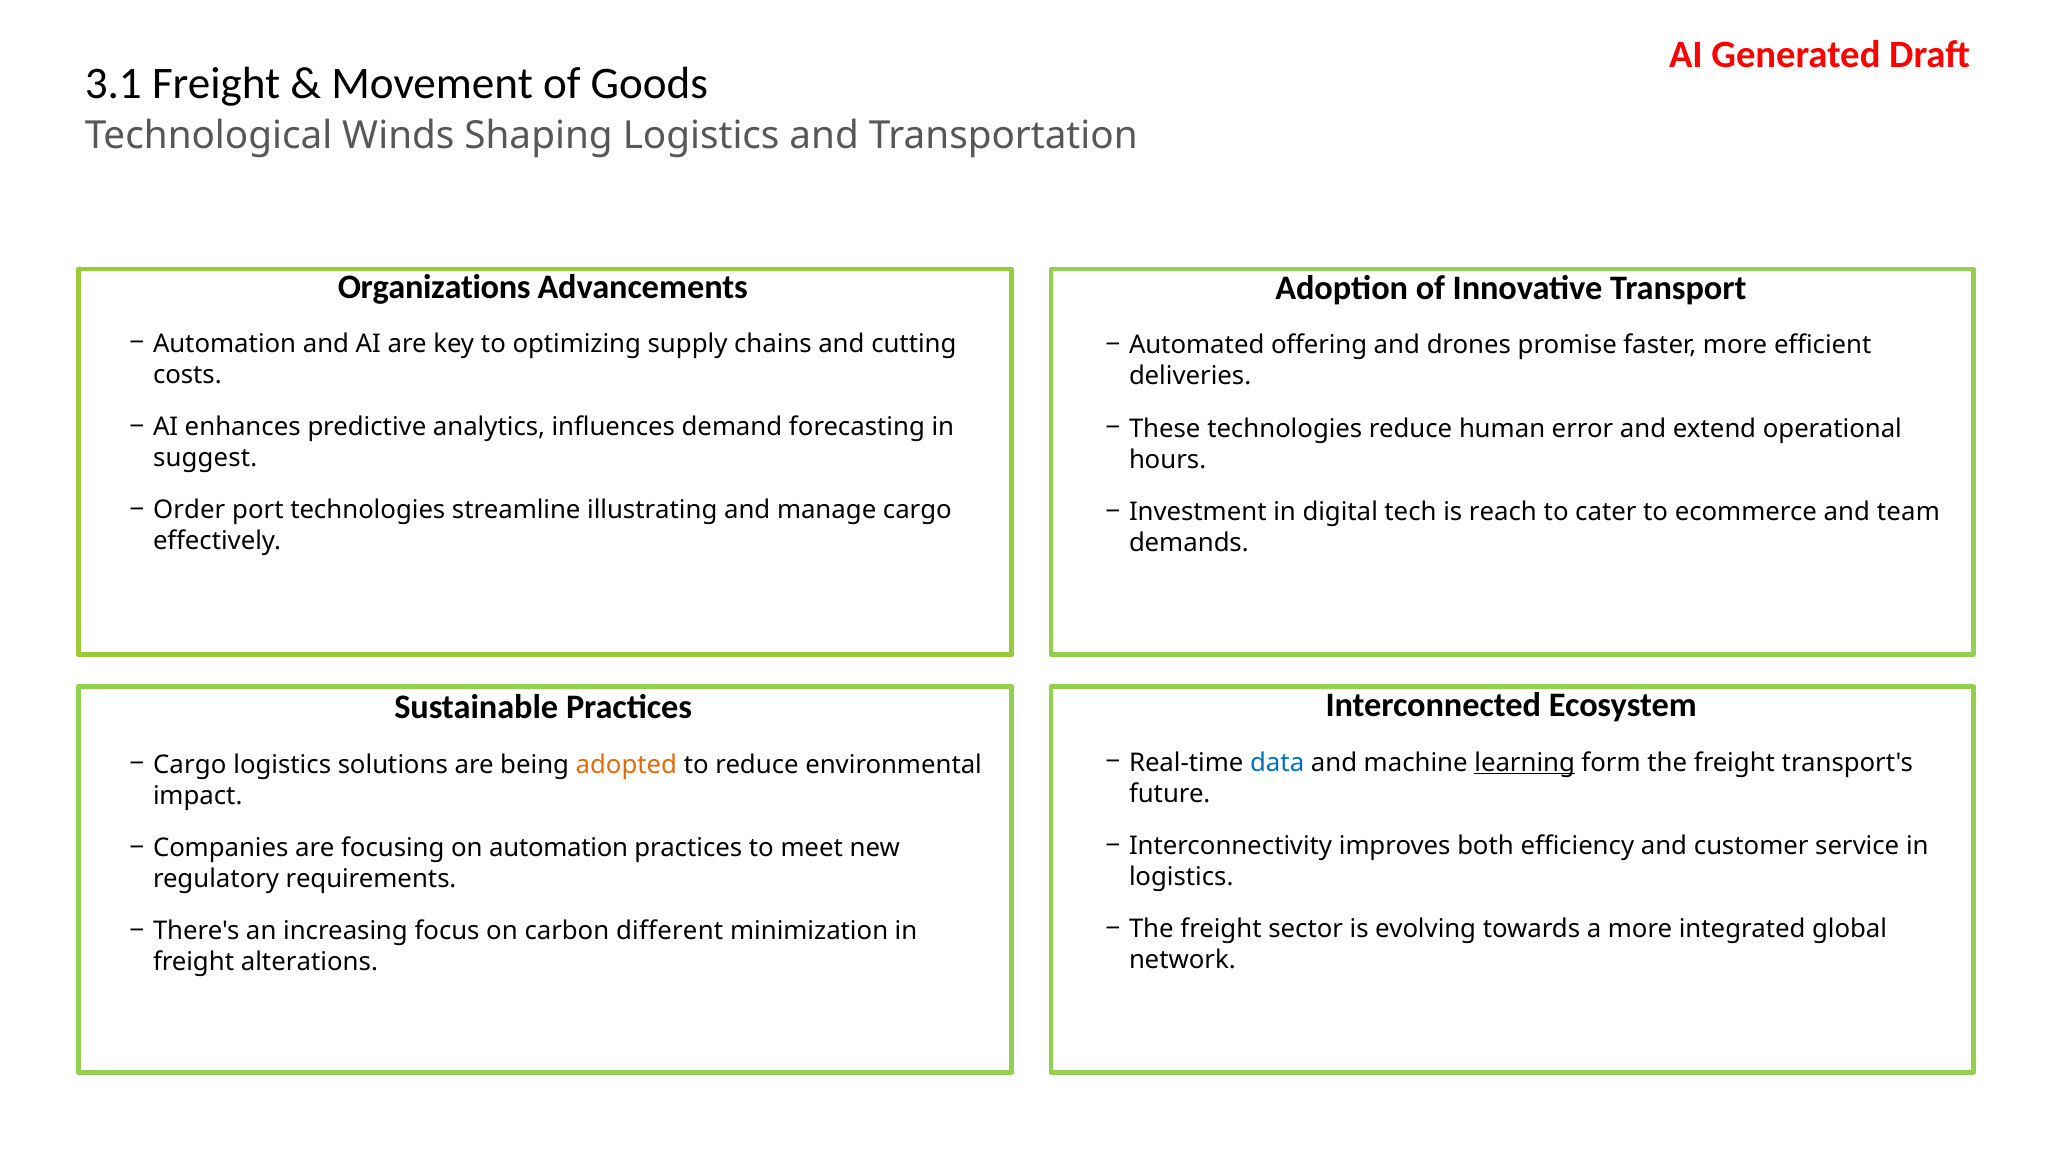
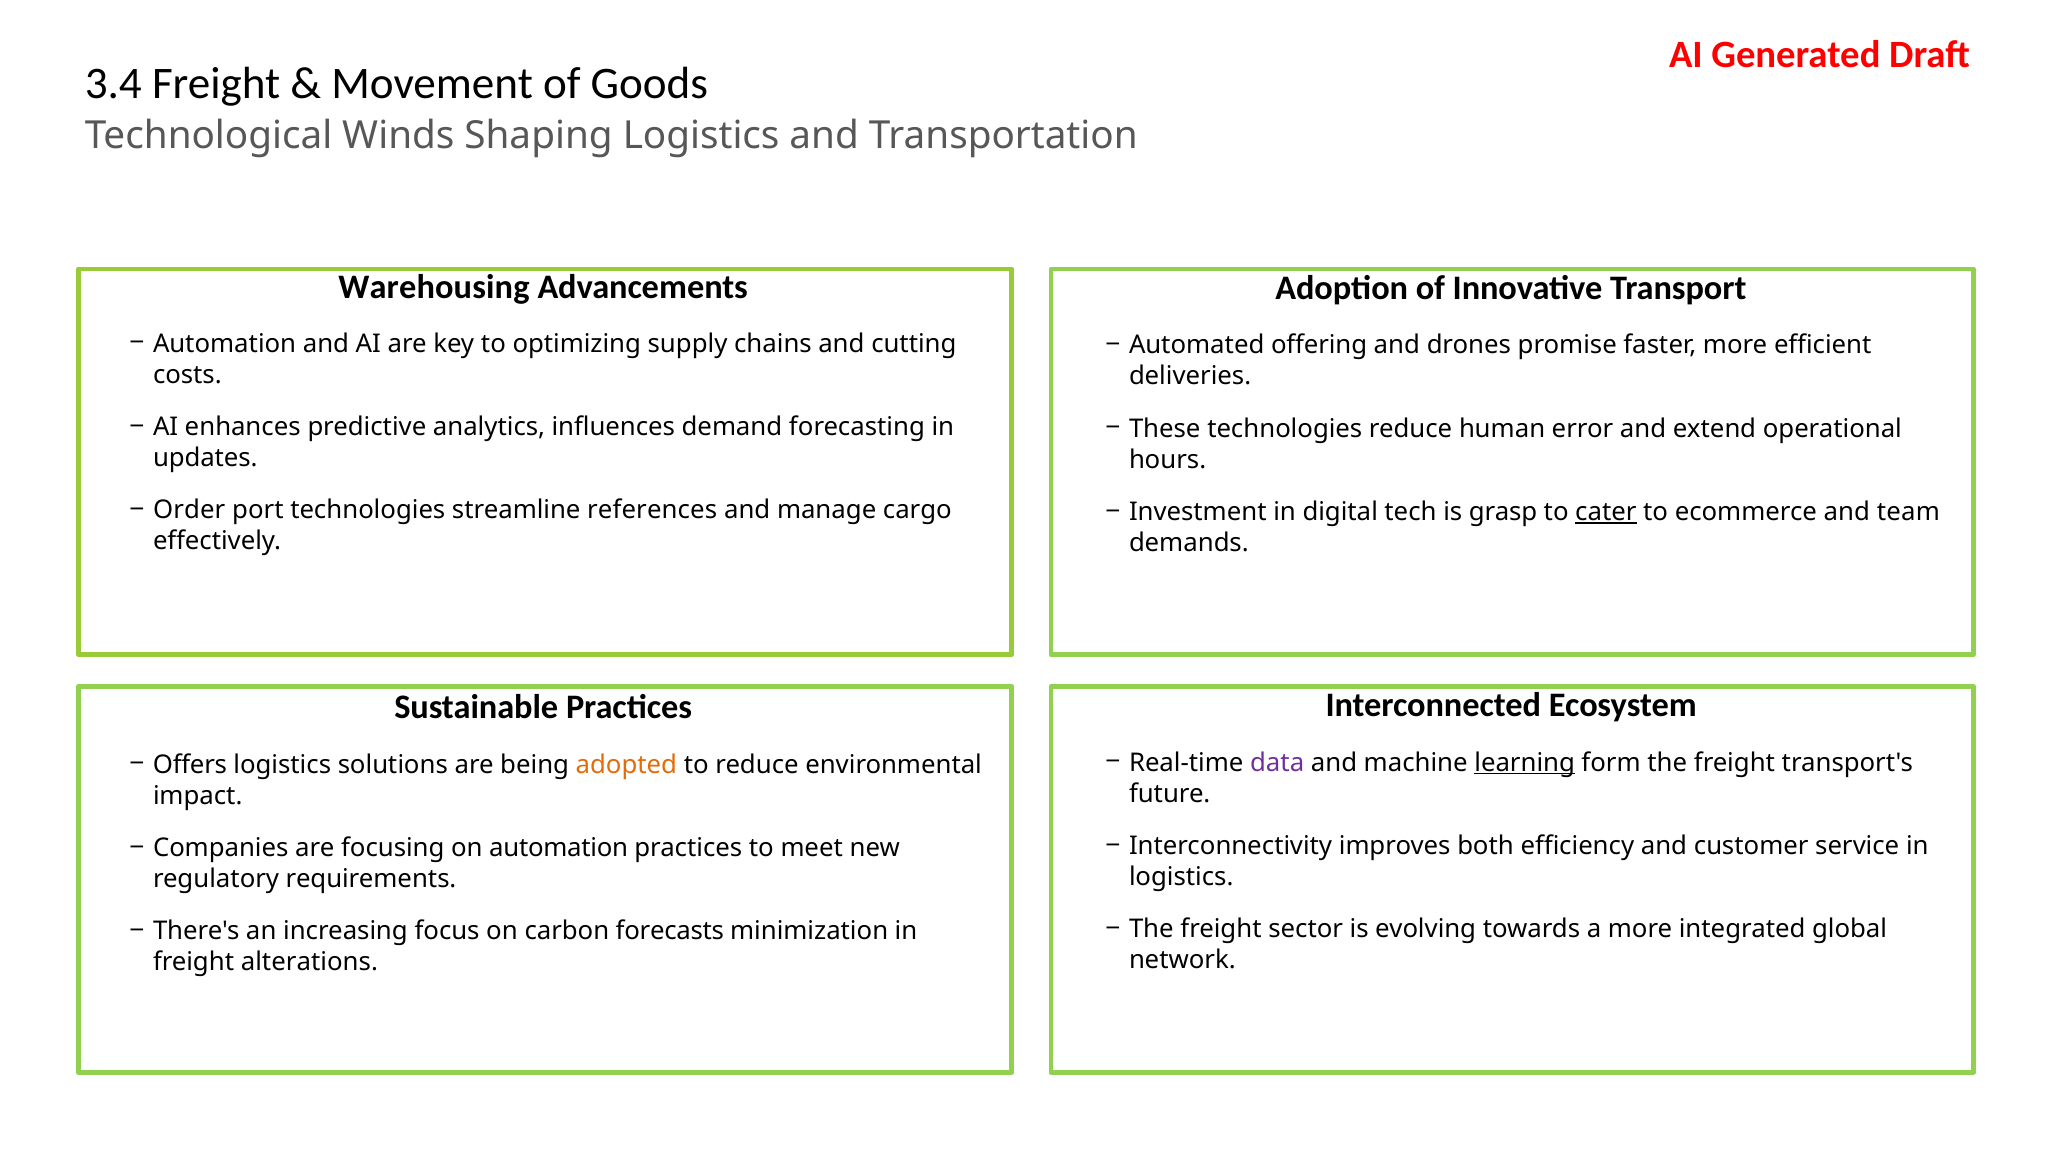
3.1: 3.1 -> 3.4 (113, 84)
Organizations: Organizations -> Warehousing (434, 287)
suggest: suggest -> updates (205, 458)
illustrating: illustrating -> references (652, 511)
reach: reach -> grasp (1503, 512)
cater underline: none -> present (1606, 512)
data colour: blue -> purple (1277, 763)
Cargo: Cargo -> Offers (190, 765)
different: different -> forecasts (670, 932)
